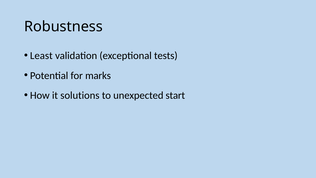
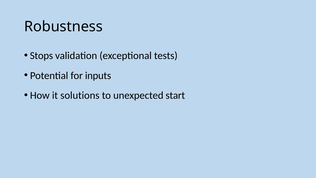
Least: Least -> Stops (41, 56)
marks: marks -> inputs (98, 75)
